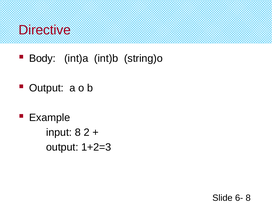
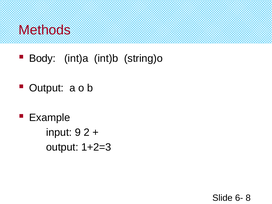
Directive: Directive -> Methods (45, 30)
input 8: 8 -> 9 (78, 132)
